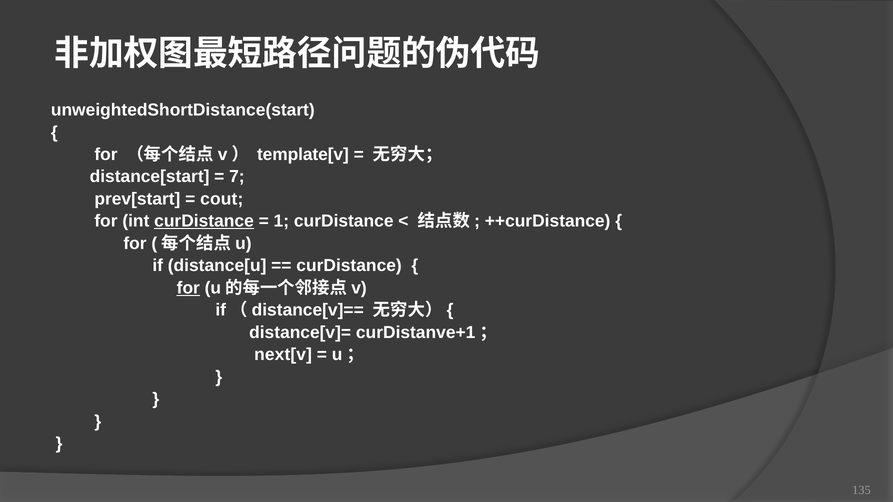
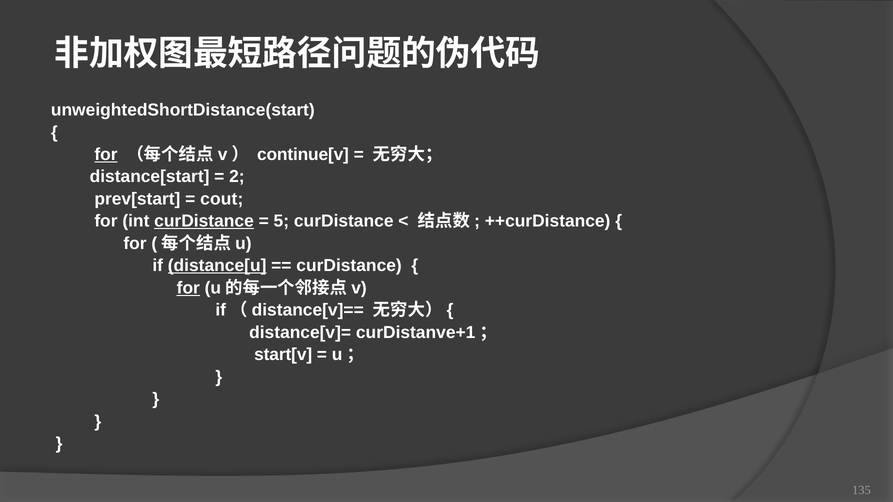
for underline: none -> present (106, 155)
template[v: template[v -> continue[v (303, 155)
7: 7 -> 2 (237, 177)
1: 1 -> 5 (281, 221)
distance[u underline: none -> present (217, 266)
next[v: next[v -> start[v (283, 355)
